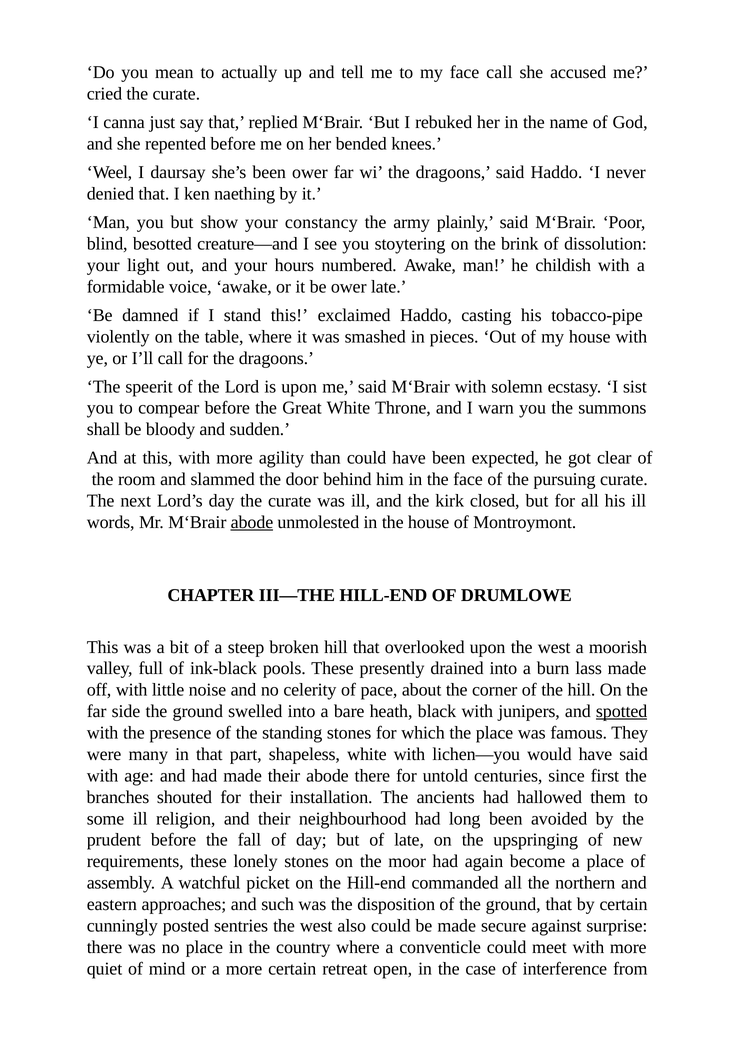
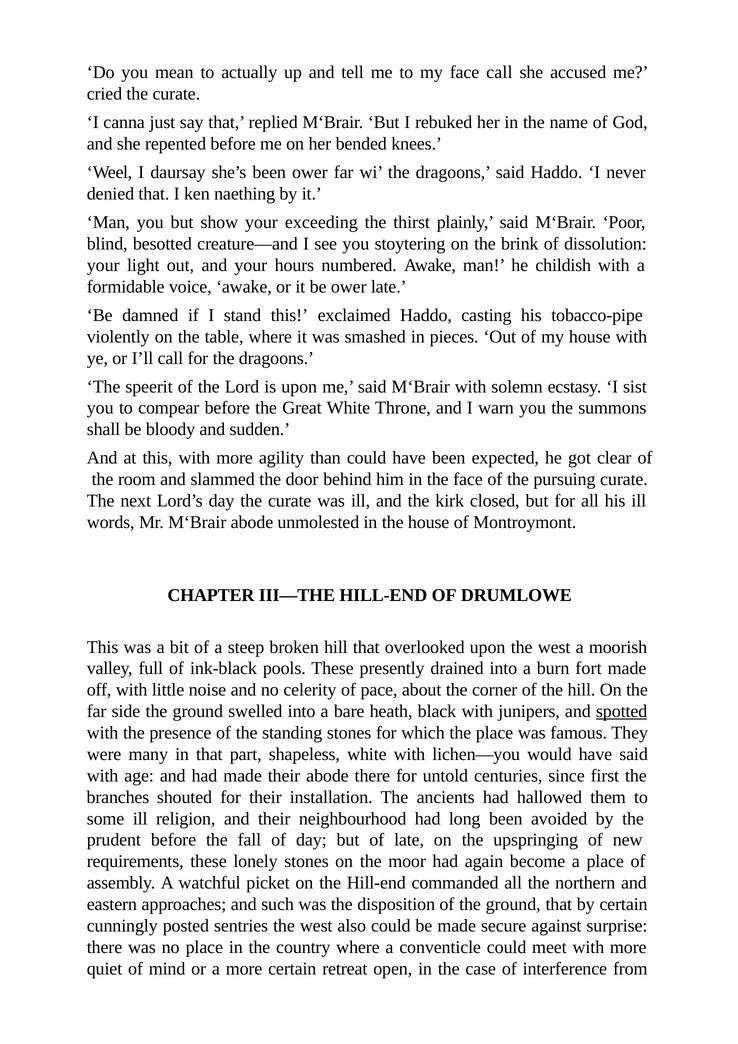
constancy: constancy -> exceeding (321, 222)
army: army -> thirst (412, 222)
abode underline: present -> none (252, 522)
lass: lass -> fort (589, 669)
